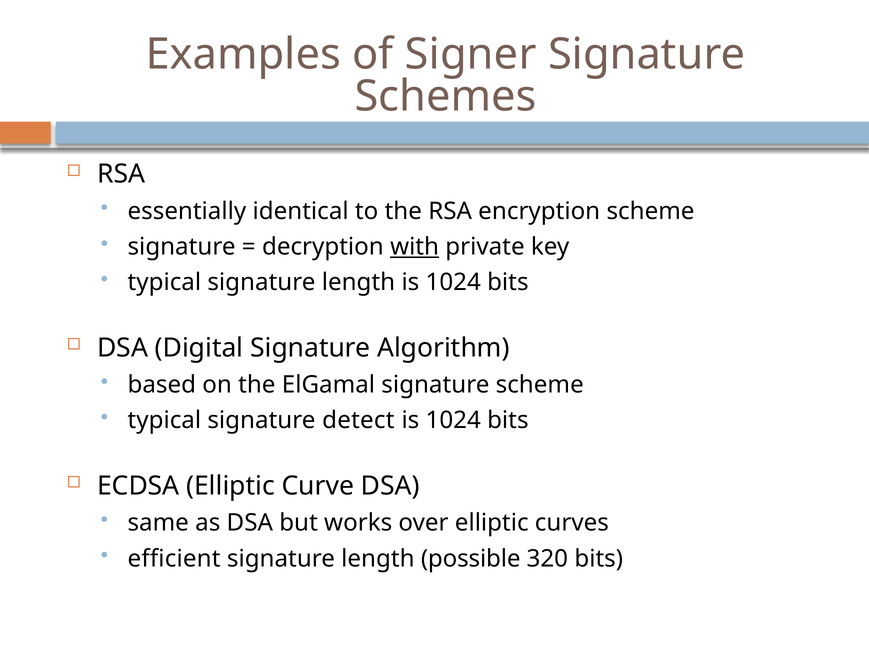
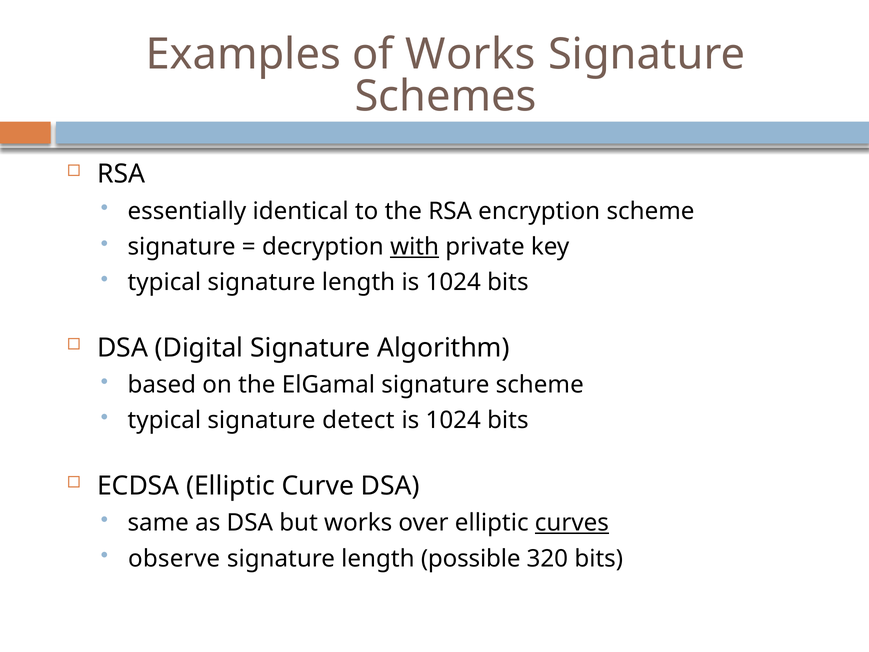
of Signer: Signer -> Works (471, 54)
curves underline: none -> present (572, 523)
efficient: efficient -> observe (174, 558)
